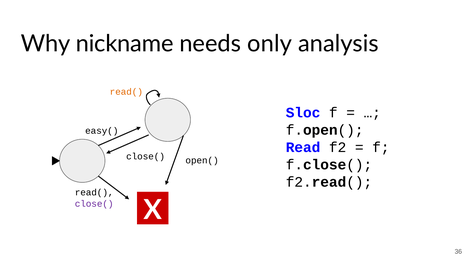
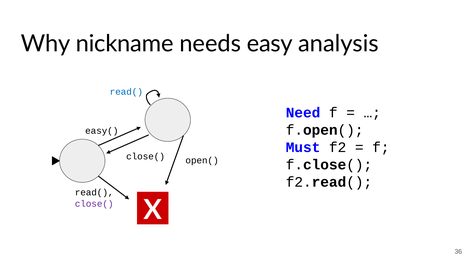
only: only -> easy (270, 44)
read( colour: orange -> blue (126, 92)
Sloc: Sloc -> Need (303, 113)
Read: Read -> Must (303, 147)
